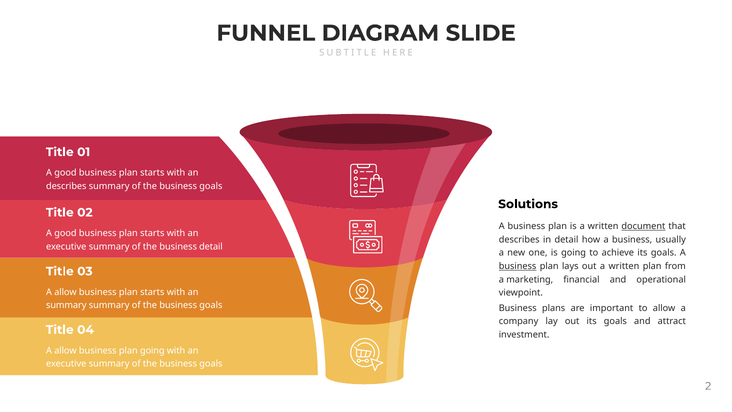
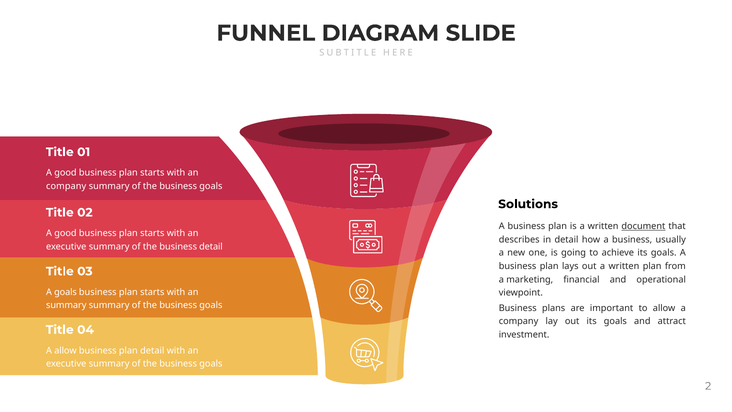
describes: describes -> company (66, 186)
business underline: present -> none (518, 266)
allow: allow -> goals (65, 292)
plan going: going -> detail (152, 350)
